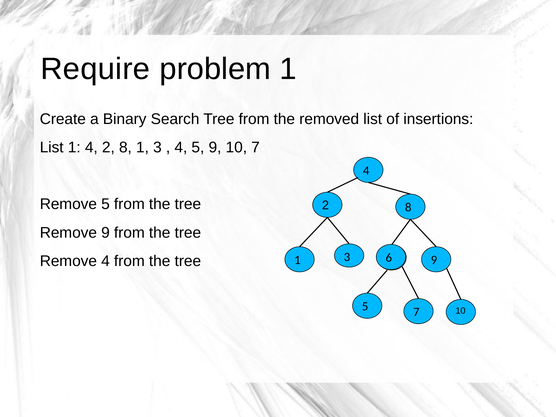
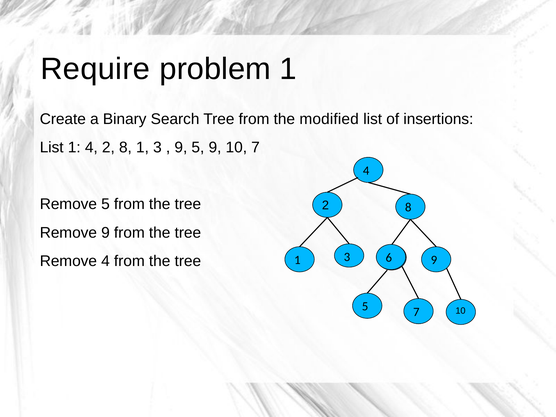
removed: removed -> modified (329, 119)
4: 4 -> 9 (181, 147)
